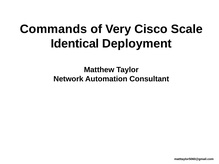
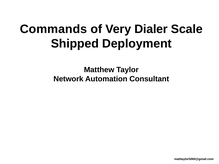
Cisco: Cisco -> Dialer (151, 29)
Identical: Identical -> Shipped (75, 44)
